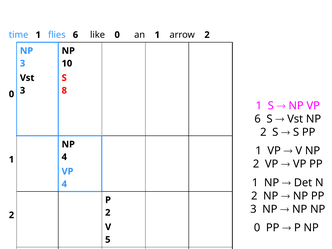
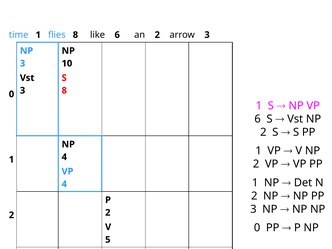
flies 6: 6 -> 8 (75, 35)
like 0: 0 -> 6 (117, 35)
an 1: 1 -> 2 (157, 35)
arrow 2: 2 -> 3 (207, 35)
